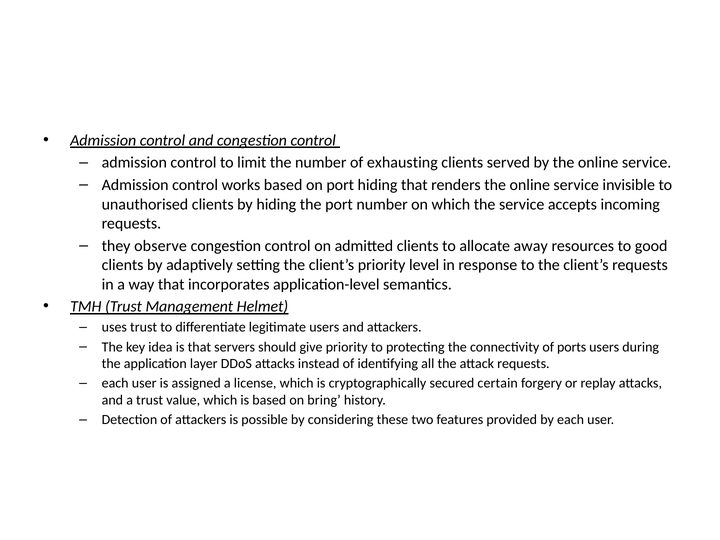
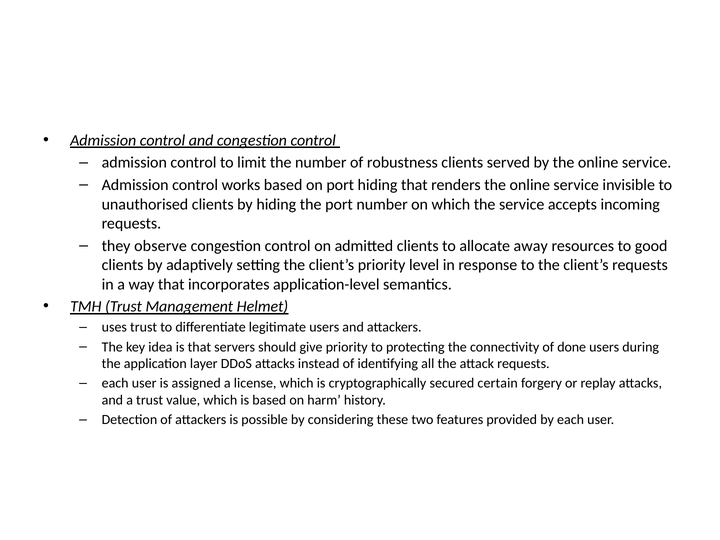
exhausting: exhausting -> robustness (402, 163)
ports: ports -> done (572, 347)
bring: bring -> harm (324, 400)
